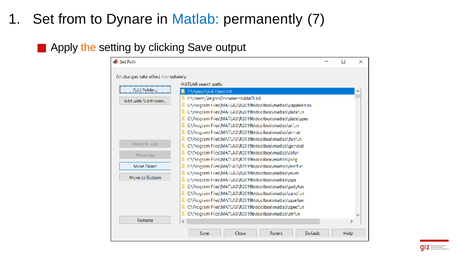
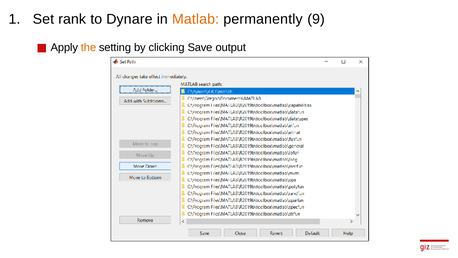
from: from -> rank (72, 19)
Matlab colour: blue -> orange (196, 19)
7: 7 -> 9 (316, 19)
